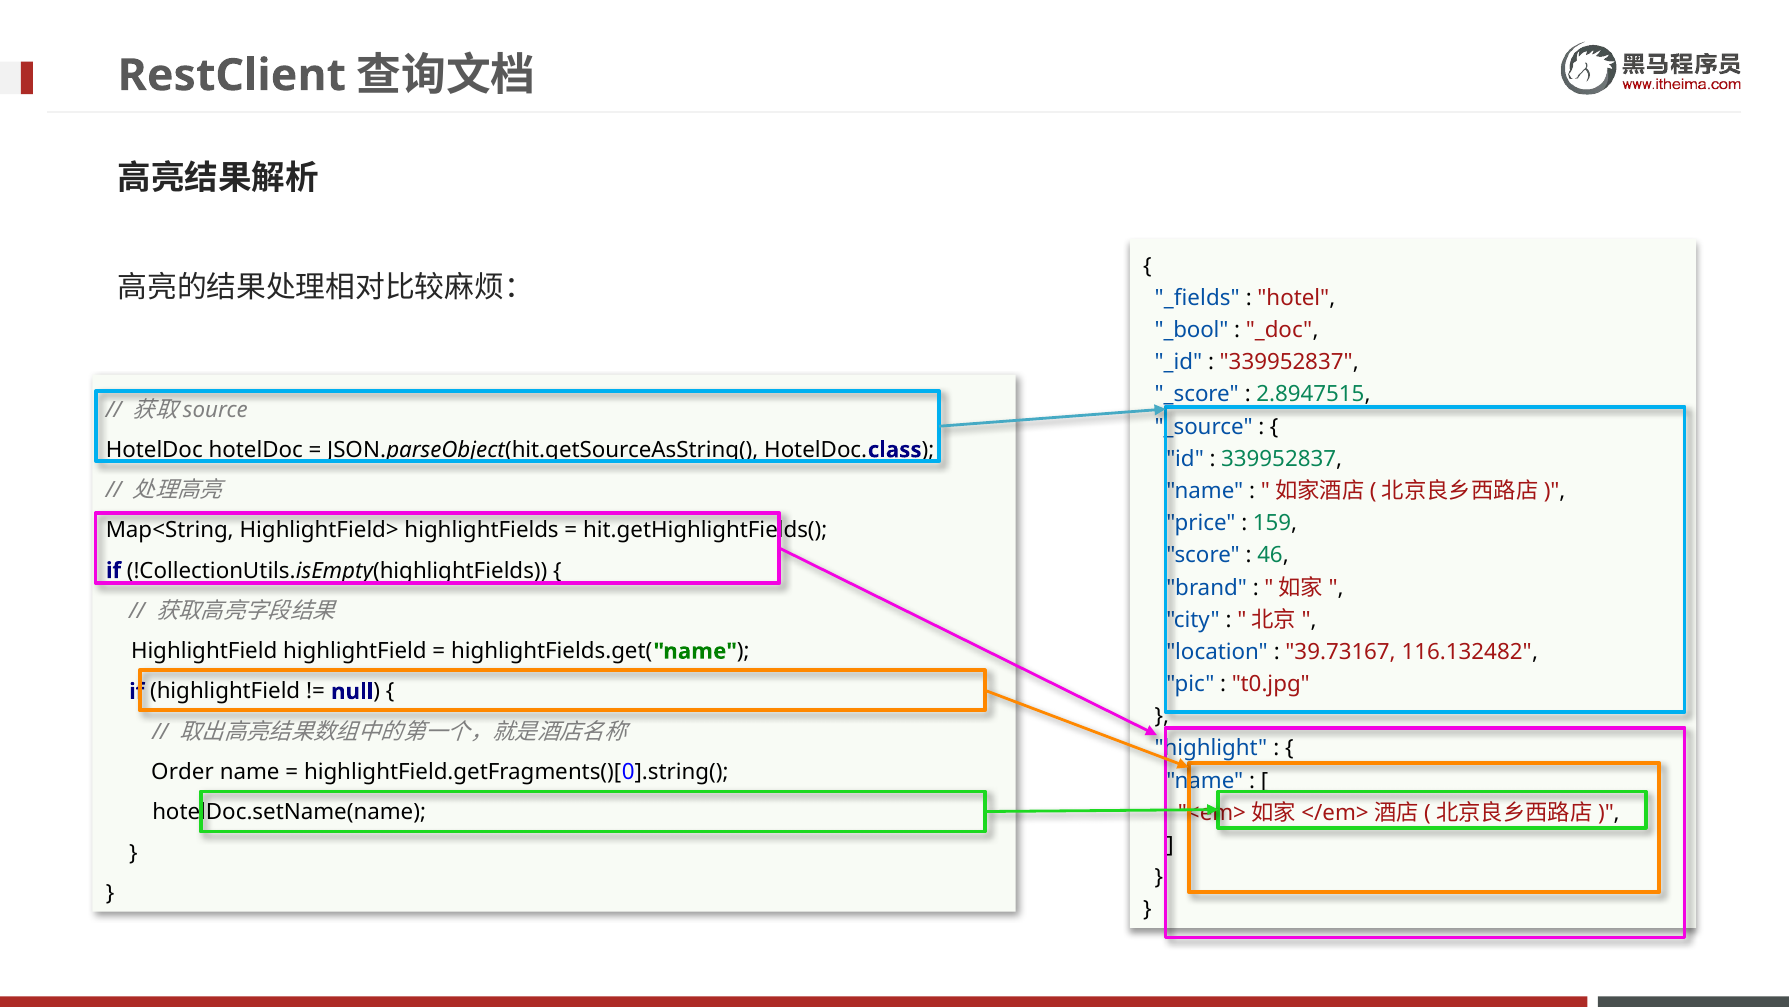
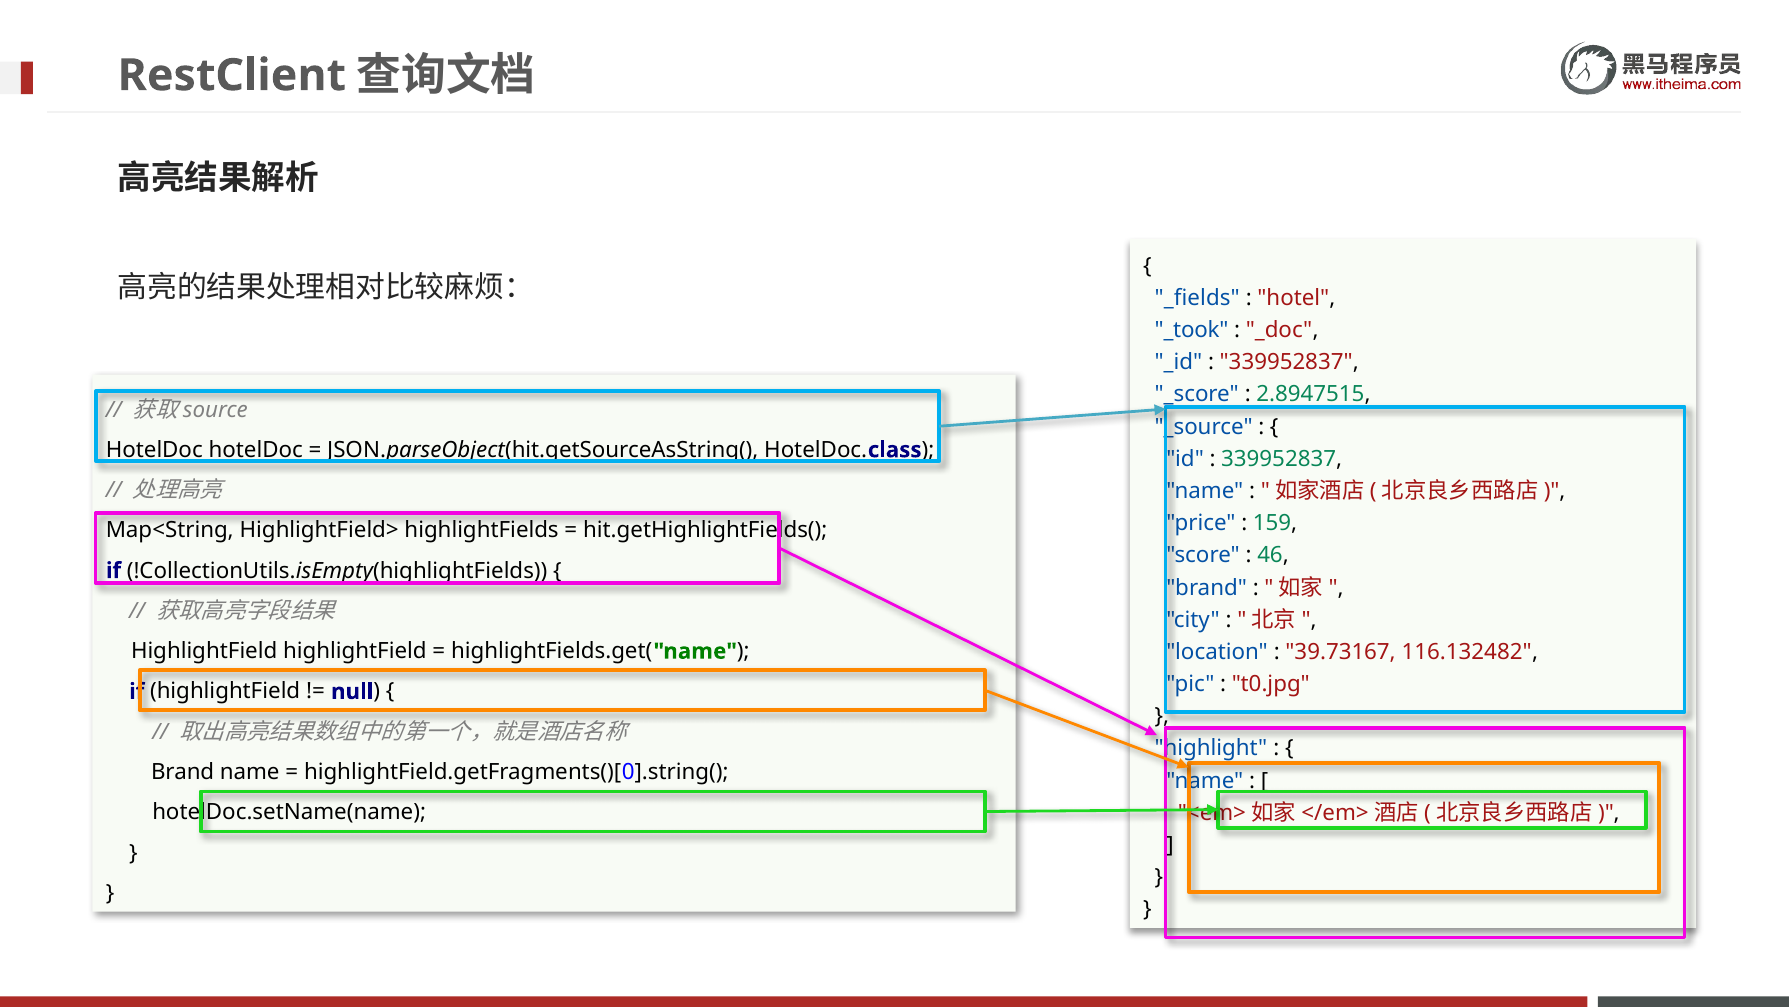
_bool: _bool -> _took (1192, 330)
Order: Order -> Brand (183, 772)
